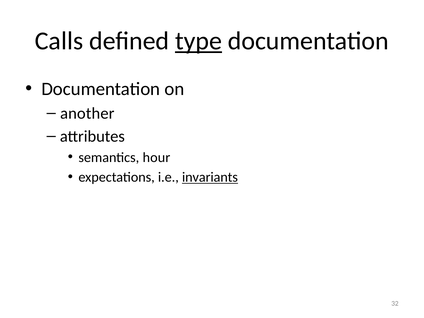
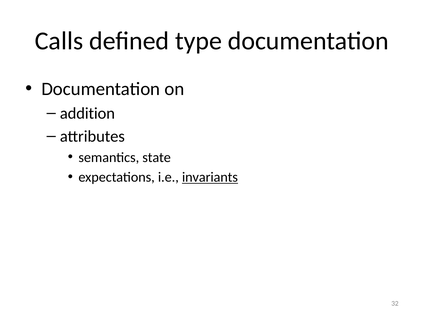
type underline: present -> none (199, 41)
another: another -> addition (87, 113)
hour: hour -> state (157, 157)
